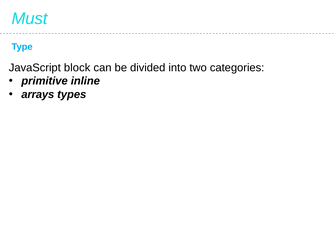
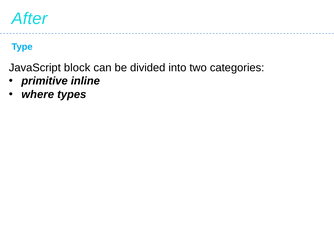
Must: Must -> After (29, 19)
arrays: arrays -> where (38, 94)
